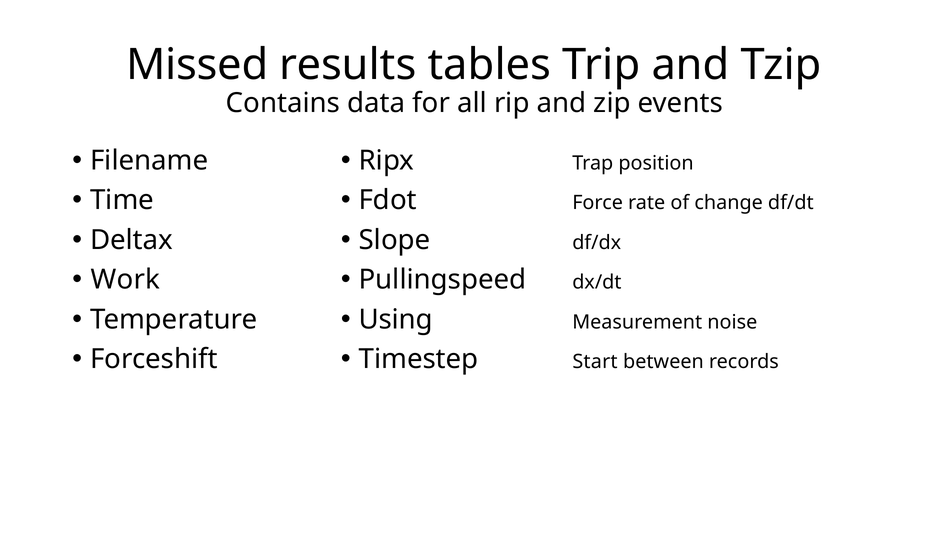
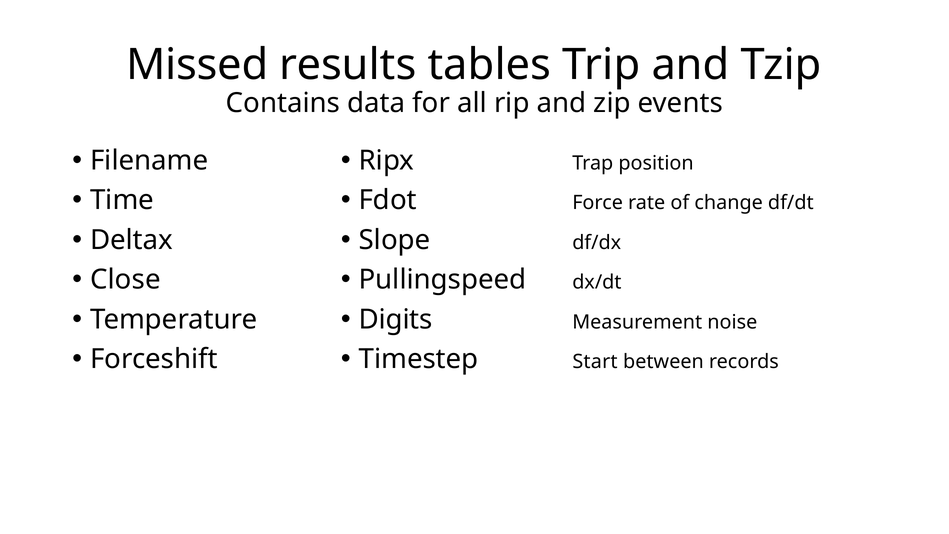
Work: Work -> Close (125, 280)
Using: Using -> Digits (396, 319)
